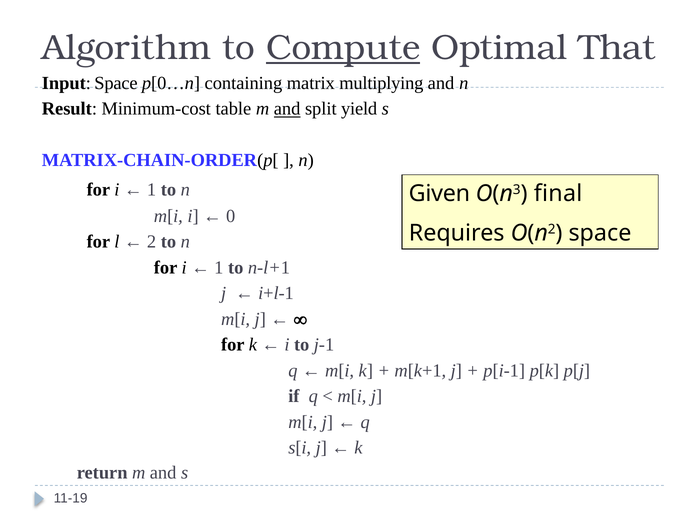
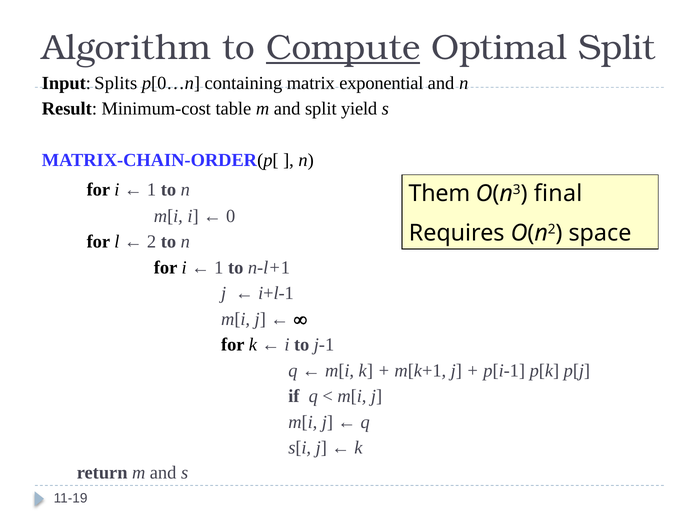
Optimal That: That -> Split (617, 48)
Input Space: Space -> Splits (116, 83)
multiplying: multiplying -> exponential (381, 83)
and underline: present -> none (287, 109)
Given: Given -> Them (439, 194)
